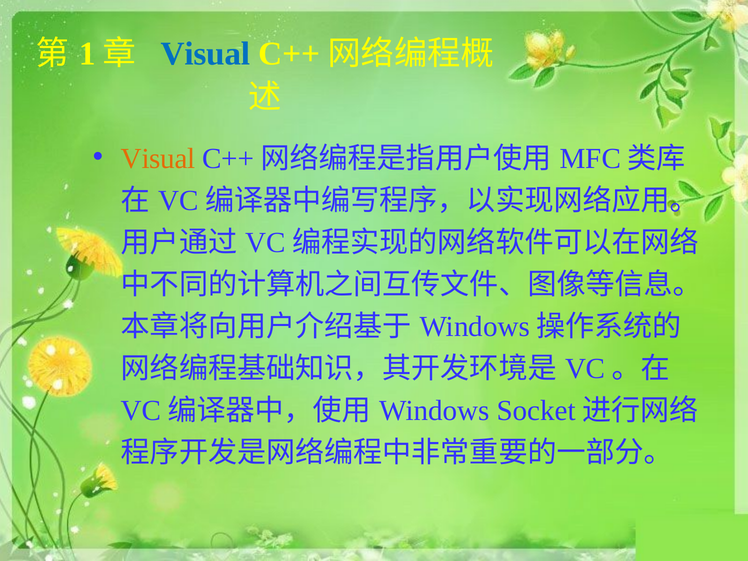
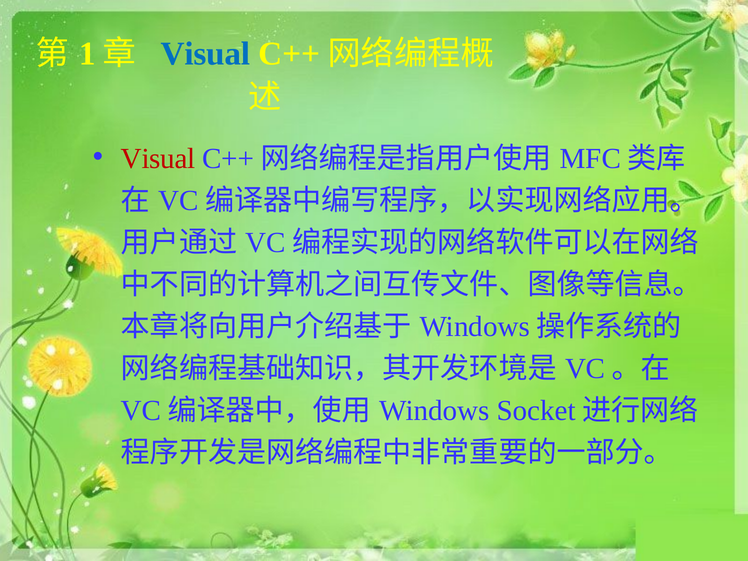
Visual colour: orange -> red (158, 159)
